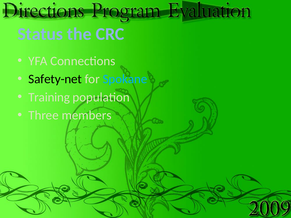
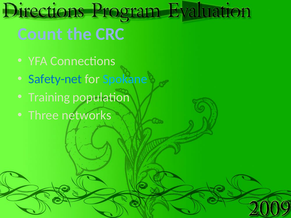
Status: Status -> Count (40, 34)
Safety-net colour: black -> blue (55, 79)
members: members -> networks (86, 115)
